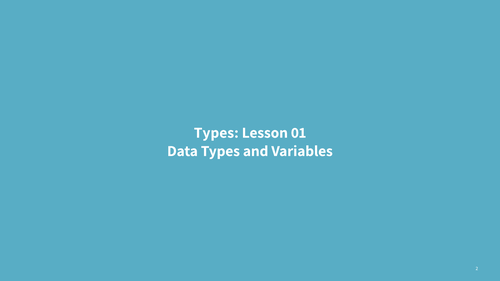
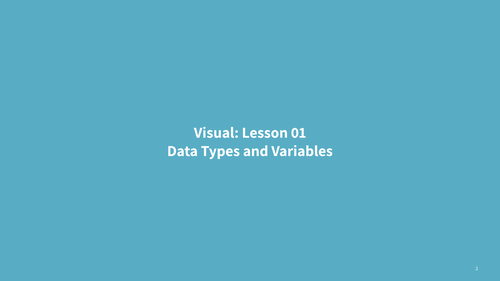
Types: Types -> Visual (216, 133)
